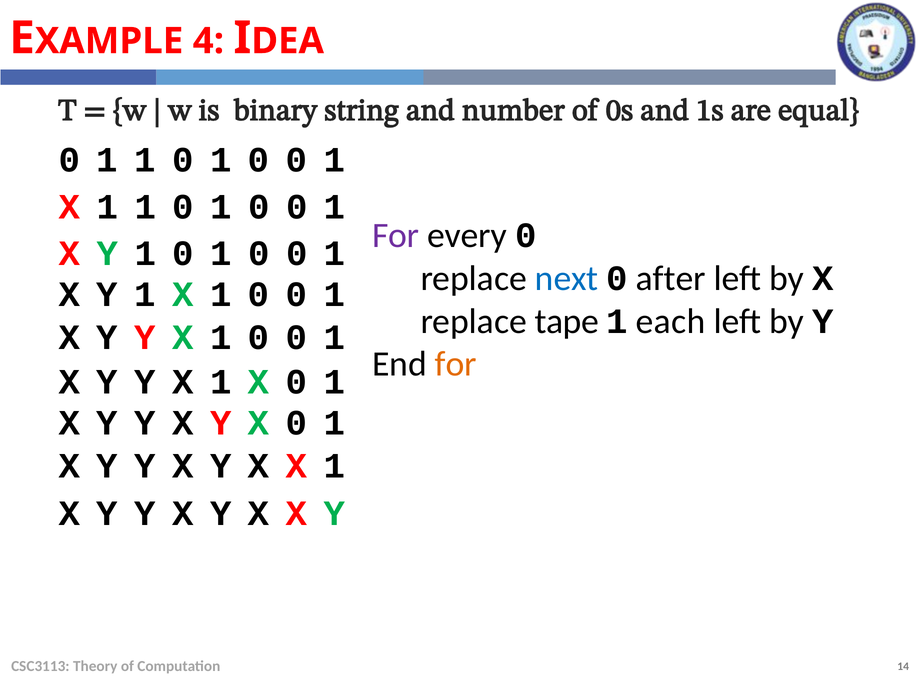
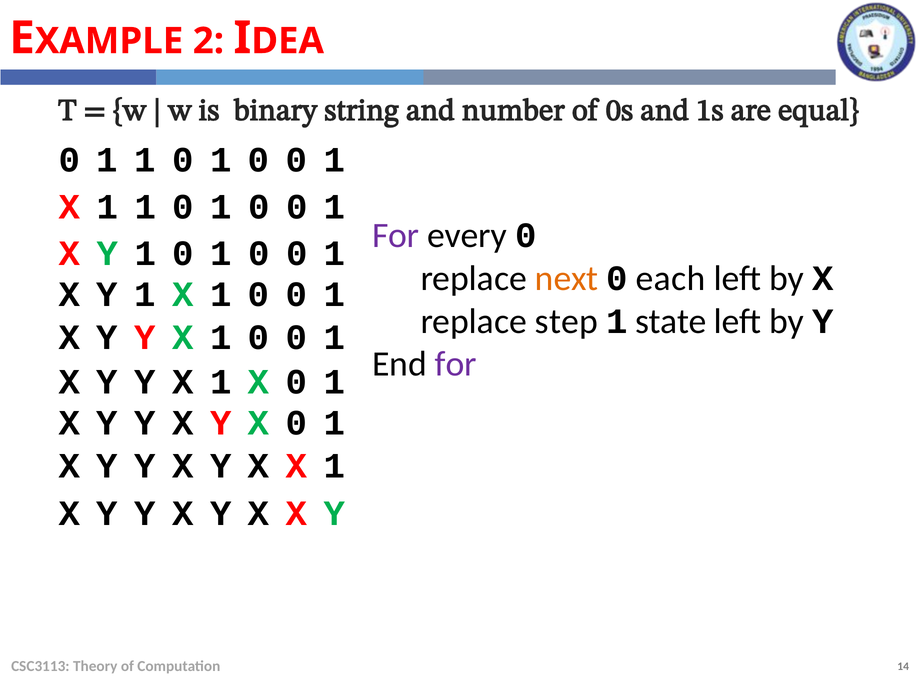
4: 4 -> 2 (208, 41)
next colour: blue -> orange (567, 279)
after: after -> each (671, 279)
tape: tape -> step (566, 321)
each: each -> state (671, 321)
for colour: orange -> purple (456, 364)
